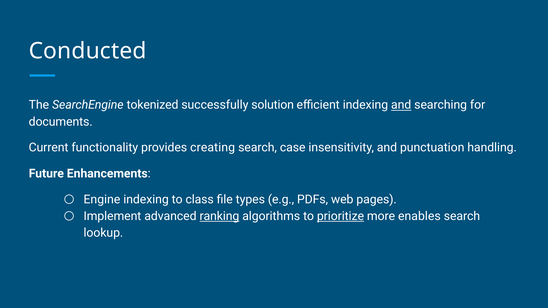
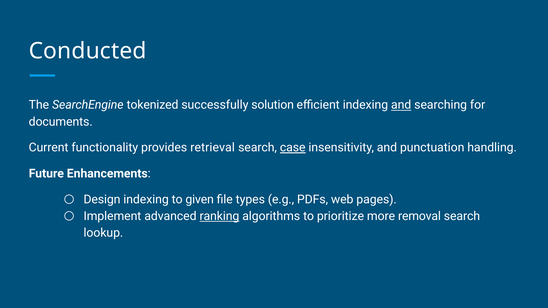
creating: creating -> retrieval (213, 148)
case underline: none -> present (293, 148)
Engine: Engine -> Design (102, 199)
class: class -> given (200, 199)
prioritize underline: present -> none (340, 216)
enables: enables -> removal (419, 216)
